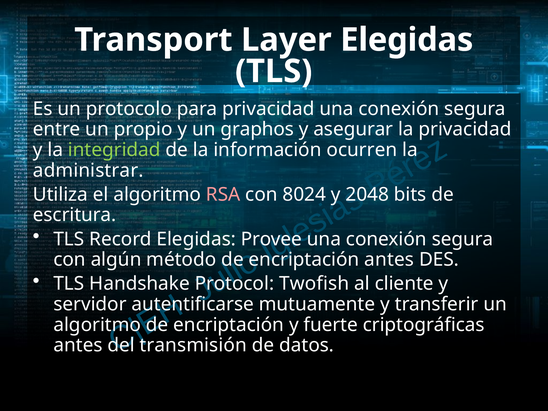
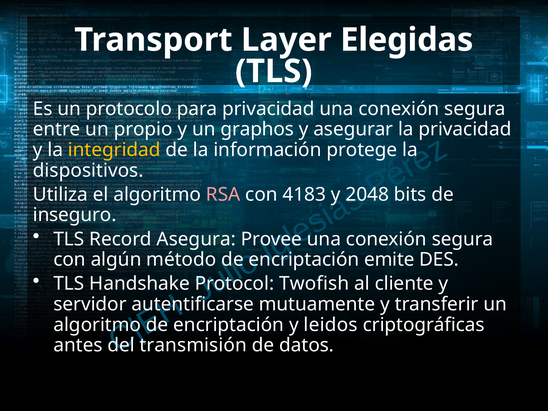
integridad colour: light green -> yellow (114, 150)
ocurren: ocurren -> protege (362, 150)
administrar: administrar -> dispositivos (88, 170)
8024: 8024 -> 4183 (304, 194)
escritura: escritura -> inseguro (75, 215)
Record Elegidas: Elegidas -> Asegura (196, 239)
antes: antes -> emite (389, 260)
fuerte: fuerte -> leidos (331, 325)
